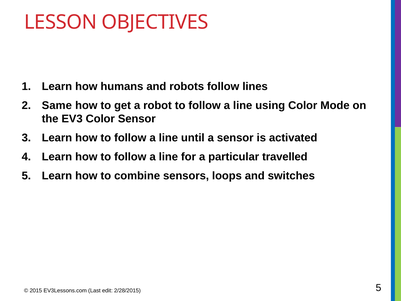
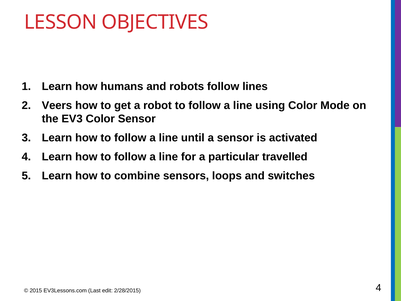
Same: Same -> Veers (57, 105)
2/28/2015 5: 5 -> 4 (378, 288)
